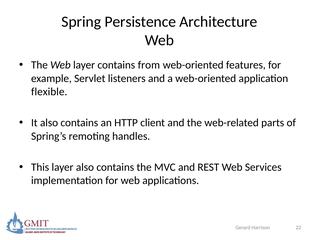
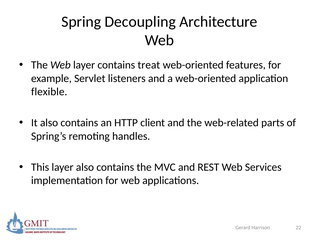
Persistence: Persistence -> Decoupling (140, 22)
from: from -> treat (149, 65)
